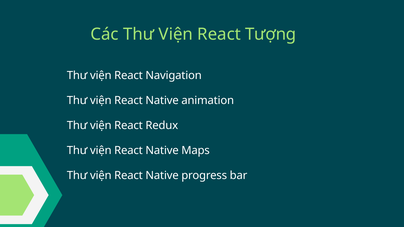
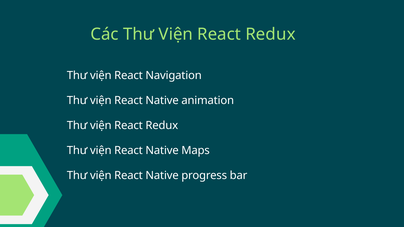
Tượng: Tượng -> Redux (271, 34)
